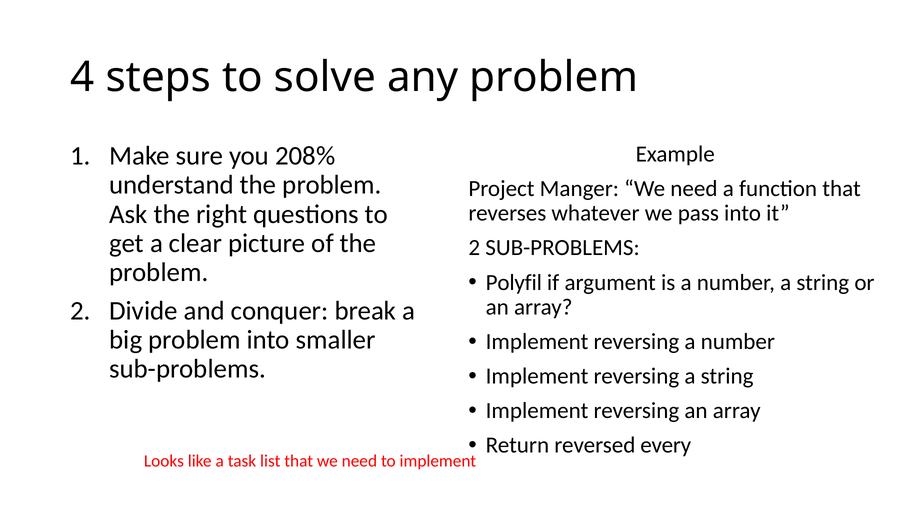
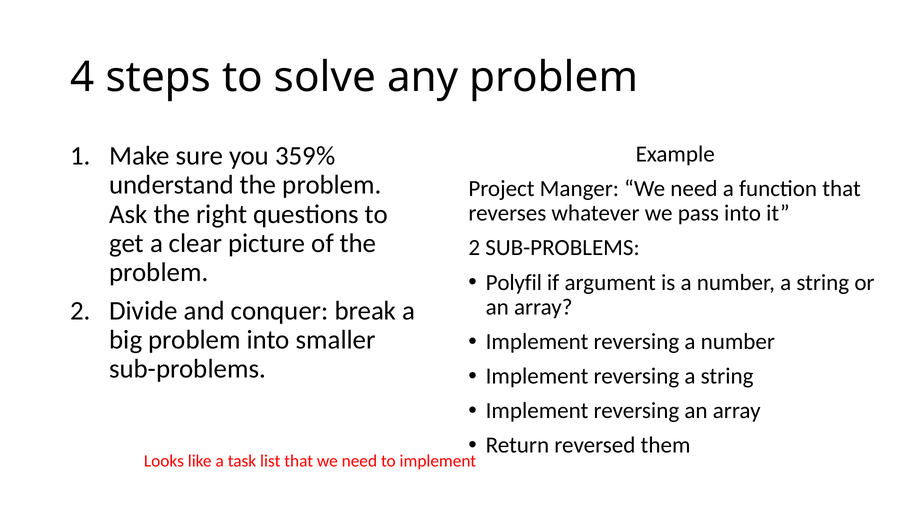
208%: 208% -> 359% (305, 156)
every: every -> them (666, 446)
